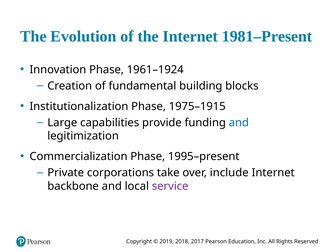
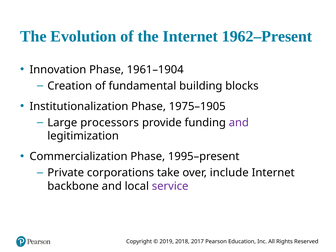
1981–Present: 1981–Present -> 1962–Present (267, 36)
1961–1924: 1961–1924 -> 1961–1904 (155, 70)
1975–1915: 1975–1915 -> 1975–1905 (197, 106)
capabilities: capabilities -> processors (110, 123)
and colour: blue -> purple (239, 123)
